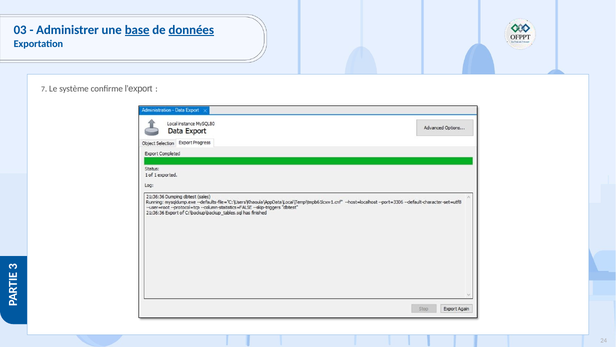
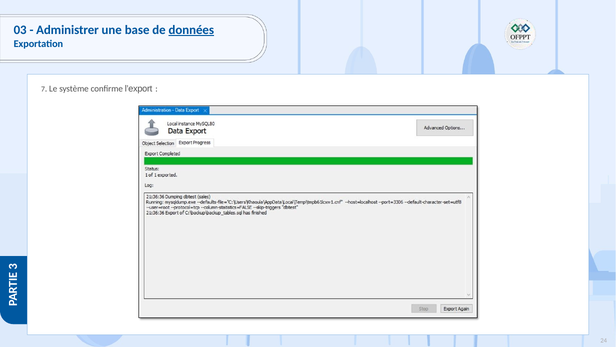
base underline: present -> none (137, 30)
